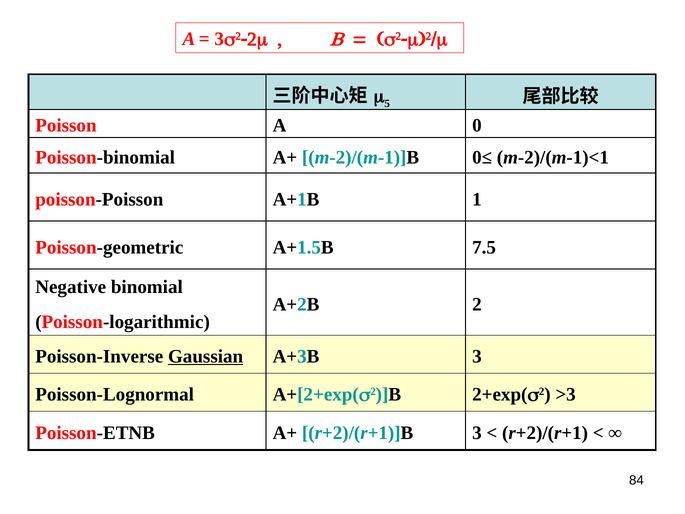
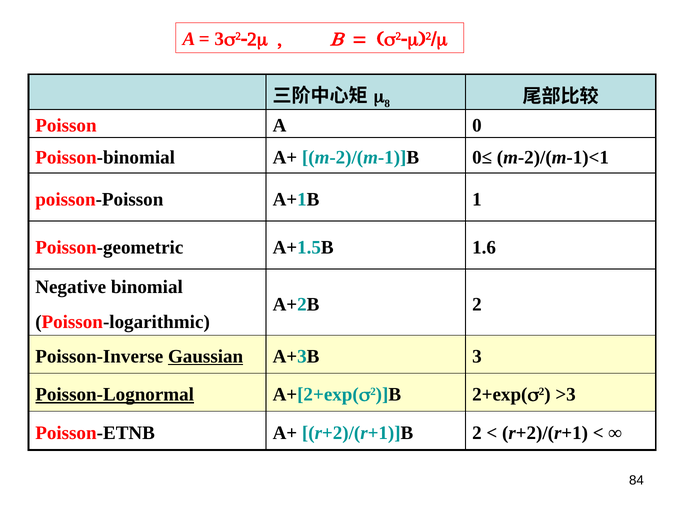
5: 5 -> 8 (387, 103)
7.5: 7.5 -> 1.6 (484, 247)
Poisson-Lognormal underline: none -> present (115, 394)
r+2)/(r+1)]B 3: 3 -> 2 (477, 433)
